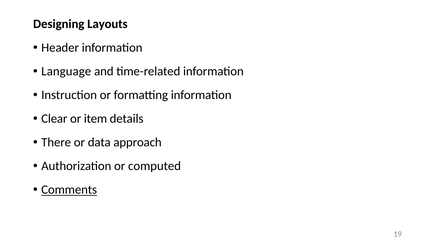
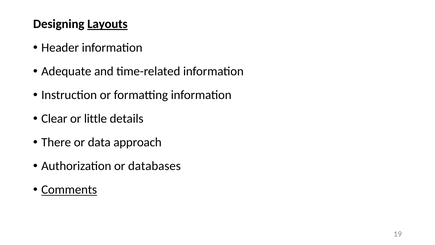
Layouts underline: none -> present (107, 24)
Language: Language -> Adequate (66, 71)
item: item -> little (95, 119)
computed: computed -> databases (154, 166)
